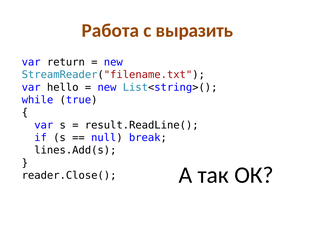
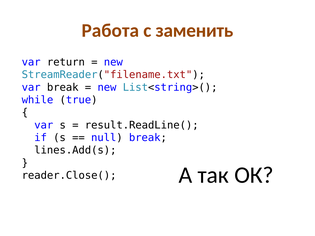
выразить: выразить -> заменить (194, 30)
var hello: hello -> break (63, 87)
